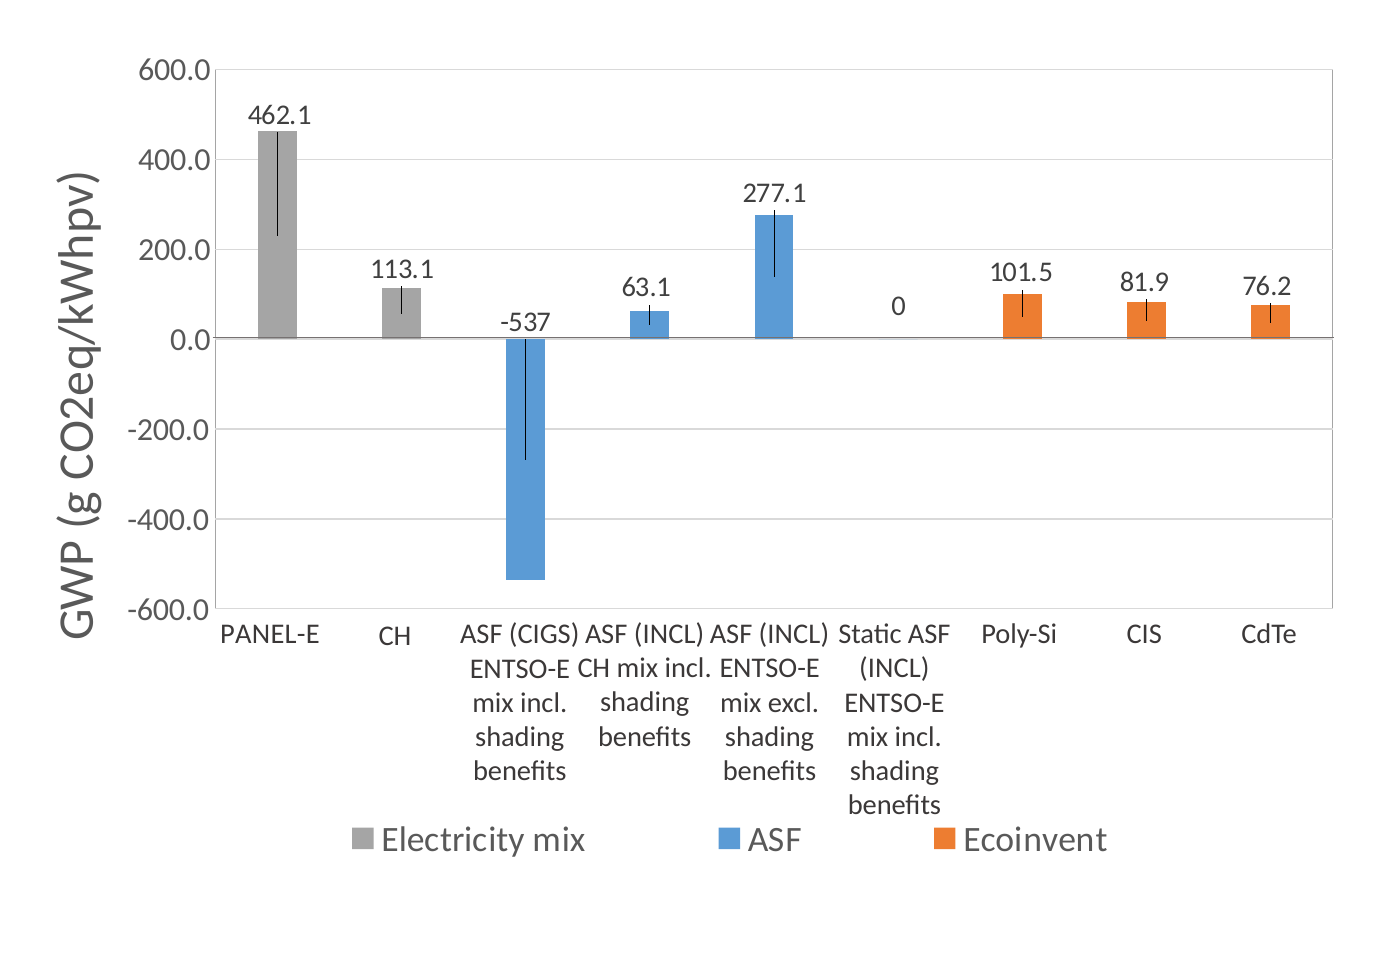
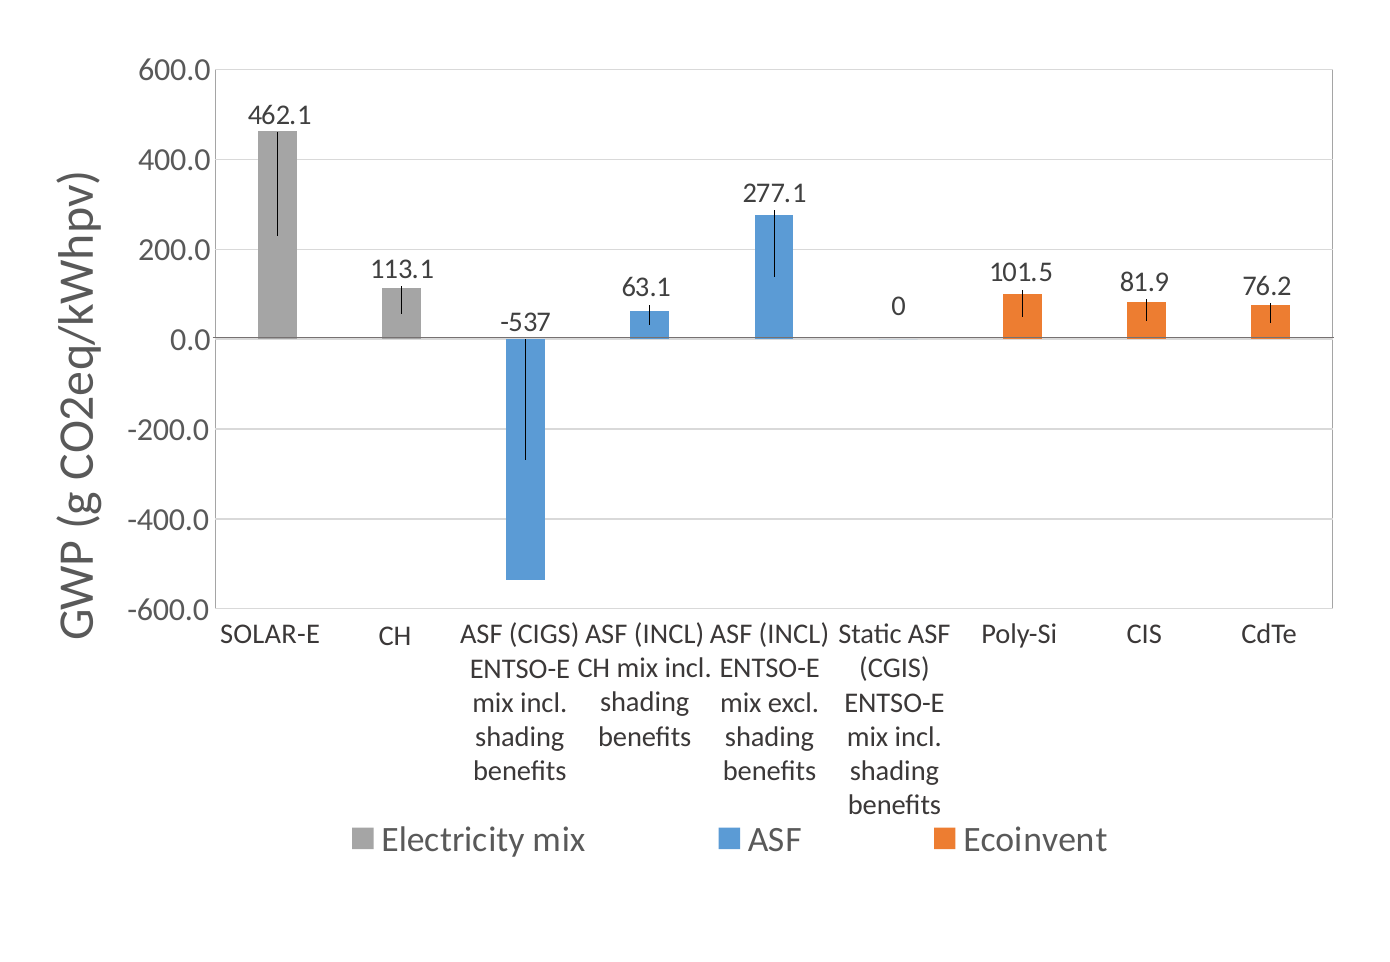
PANEL-E: PANEL-E -> SOLAR-E (270, 635)
INCL: INCL -> CGIS (894, 669)
